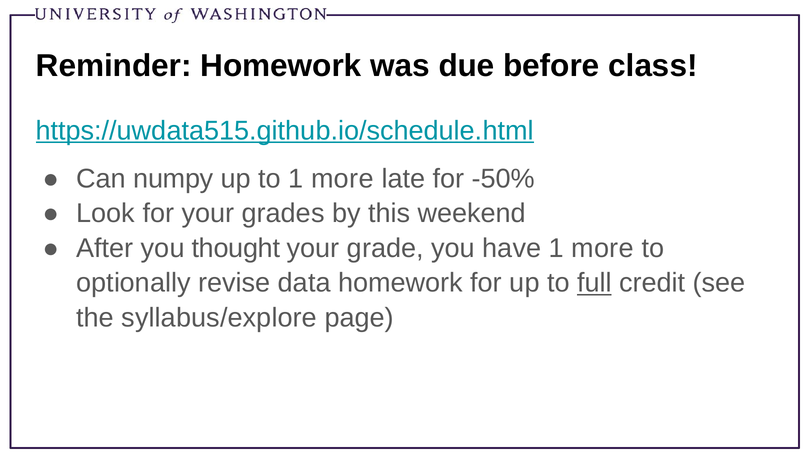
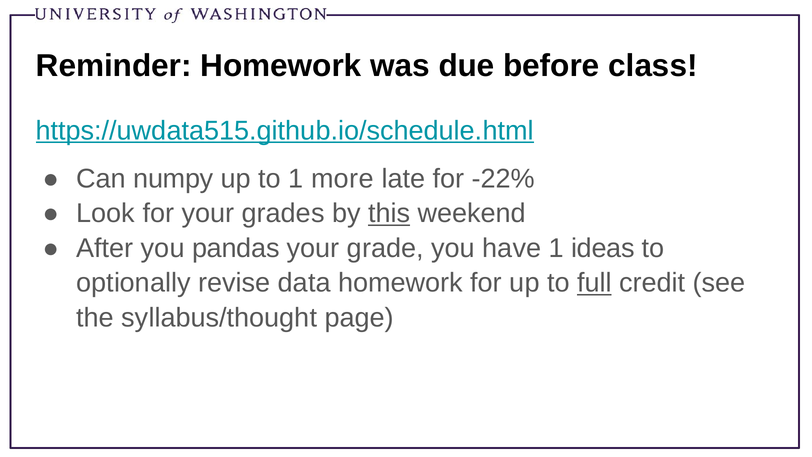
-50%: -50% -> -22% (503, 179)
this underline: none -> present (389, 213)
thought: thought -> pandas (236, 248)
have 1 more: more -> ideas (603, 248)
syllabus/explore: syllabus/explore -> syllabus/thought (219, 317)
